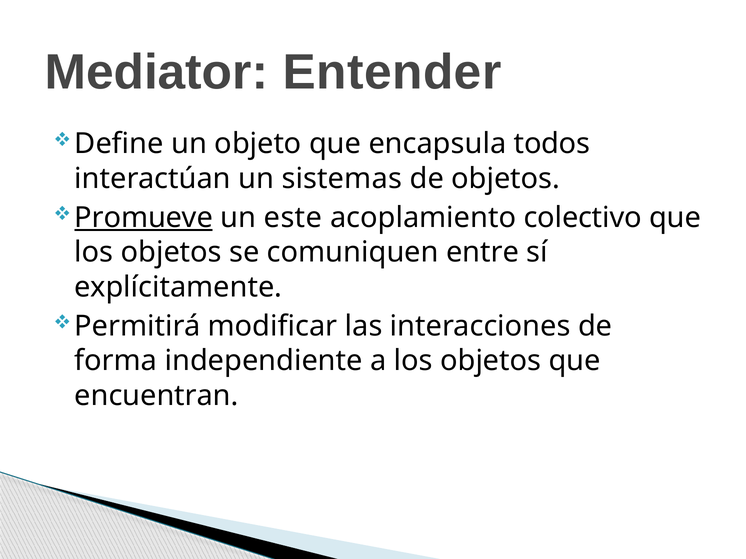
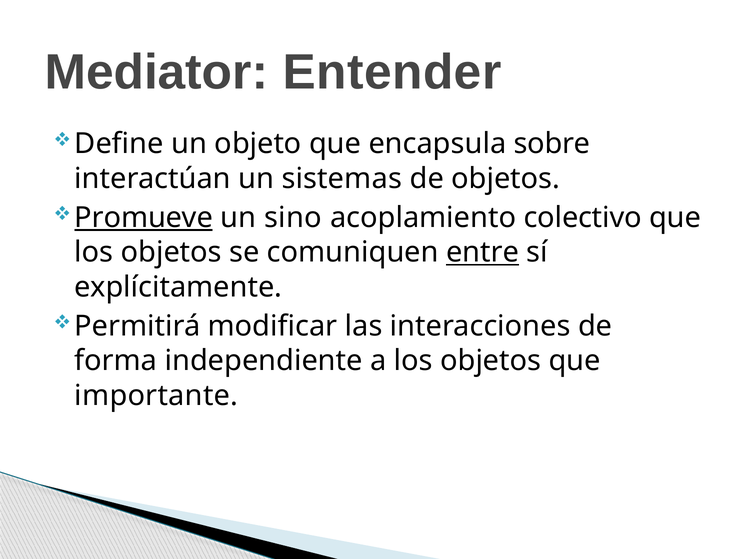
todos: todos -> sobre (552, 144)
este: este -> sino (293, 218)
entre underline: none -> present (483, 253)
encuentran: encuentran -> importante (156, 396)
